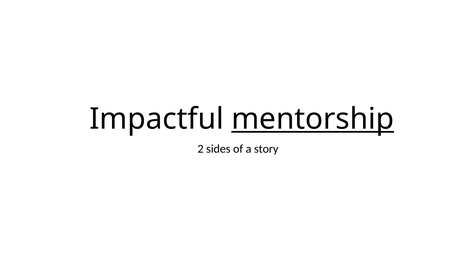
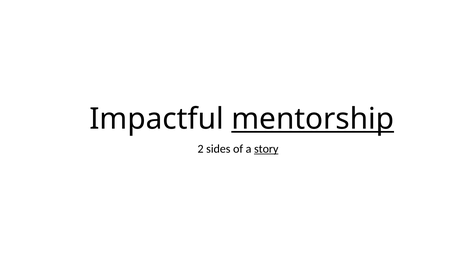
story underline: none -> present (266, 149)
